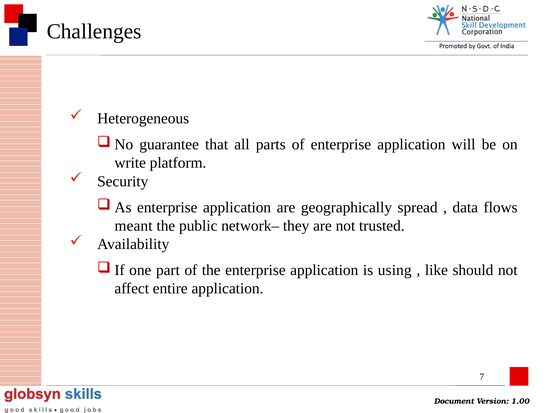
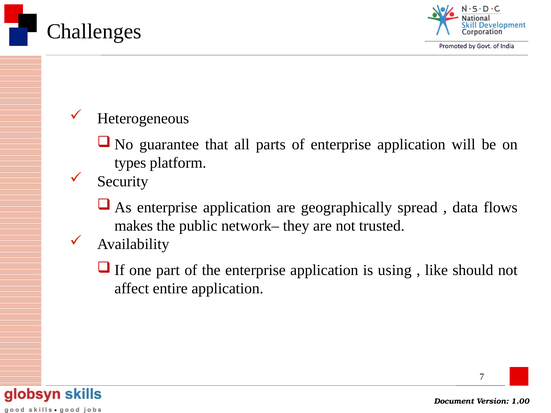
write: write -> types (130, 163)
meant: meant -> makes (134, 226)
